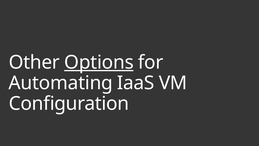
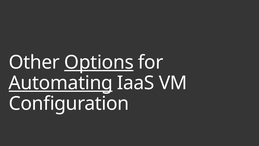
Automating underline: none -> present (61, 83)
